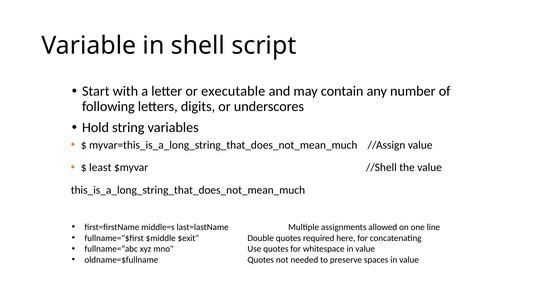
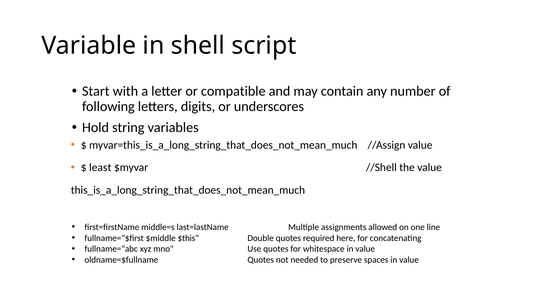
executable: executable -> compatible (233, 91)
$exit: $exit -> $this (188, 238)
